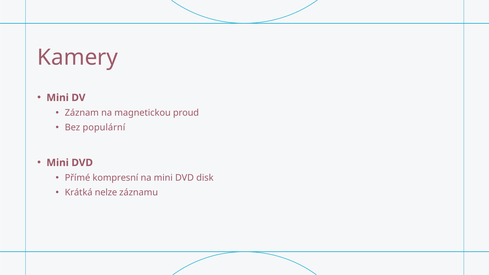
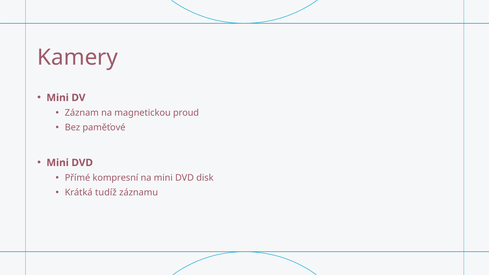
populární: populární -> paměťové (104, 128)
nelze: nelze -> tudíž (106, 193)
